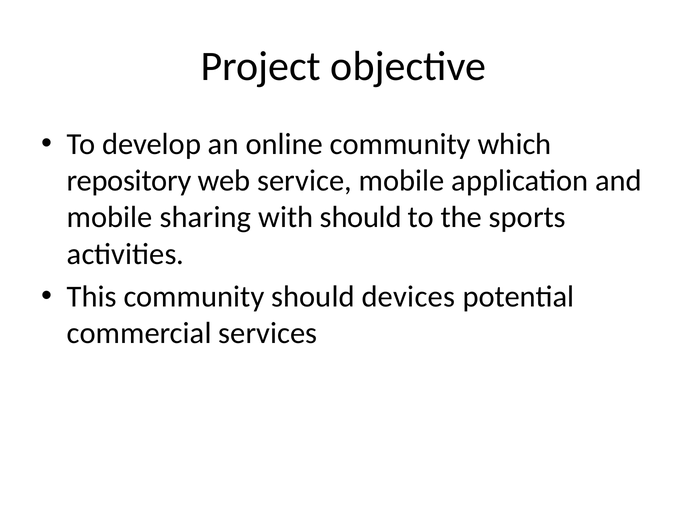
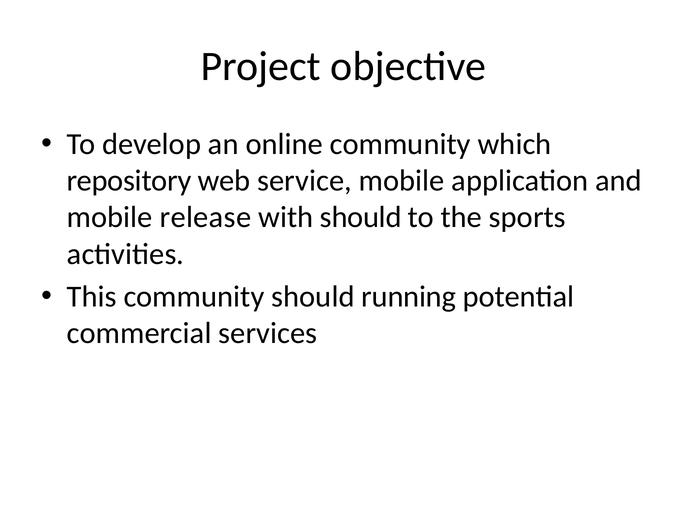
sharing: sharing -> release (205, 217)
devices: devices -> running (409, 297)
